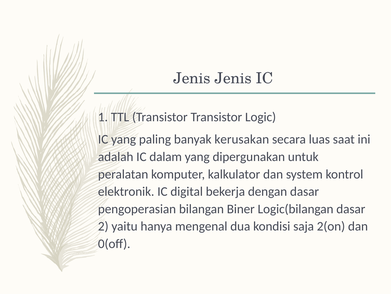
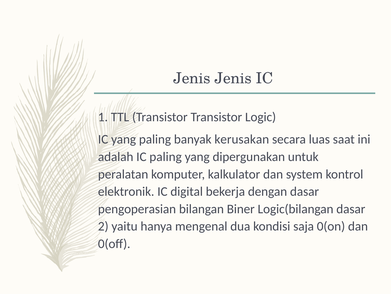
IC dalam: dalam -> paling (166, 156)
2(on: 2(on -> 0(on (331, 226)
